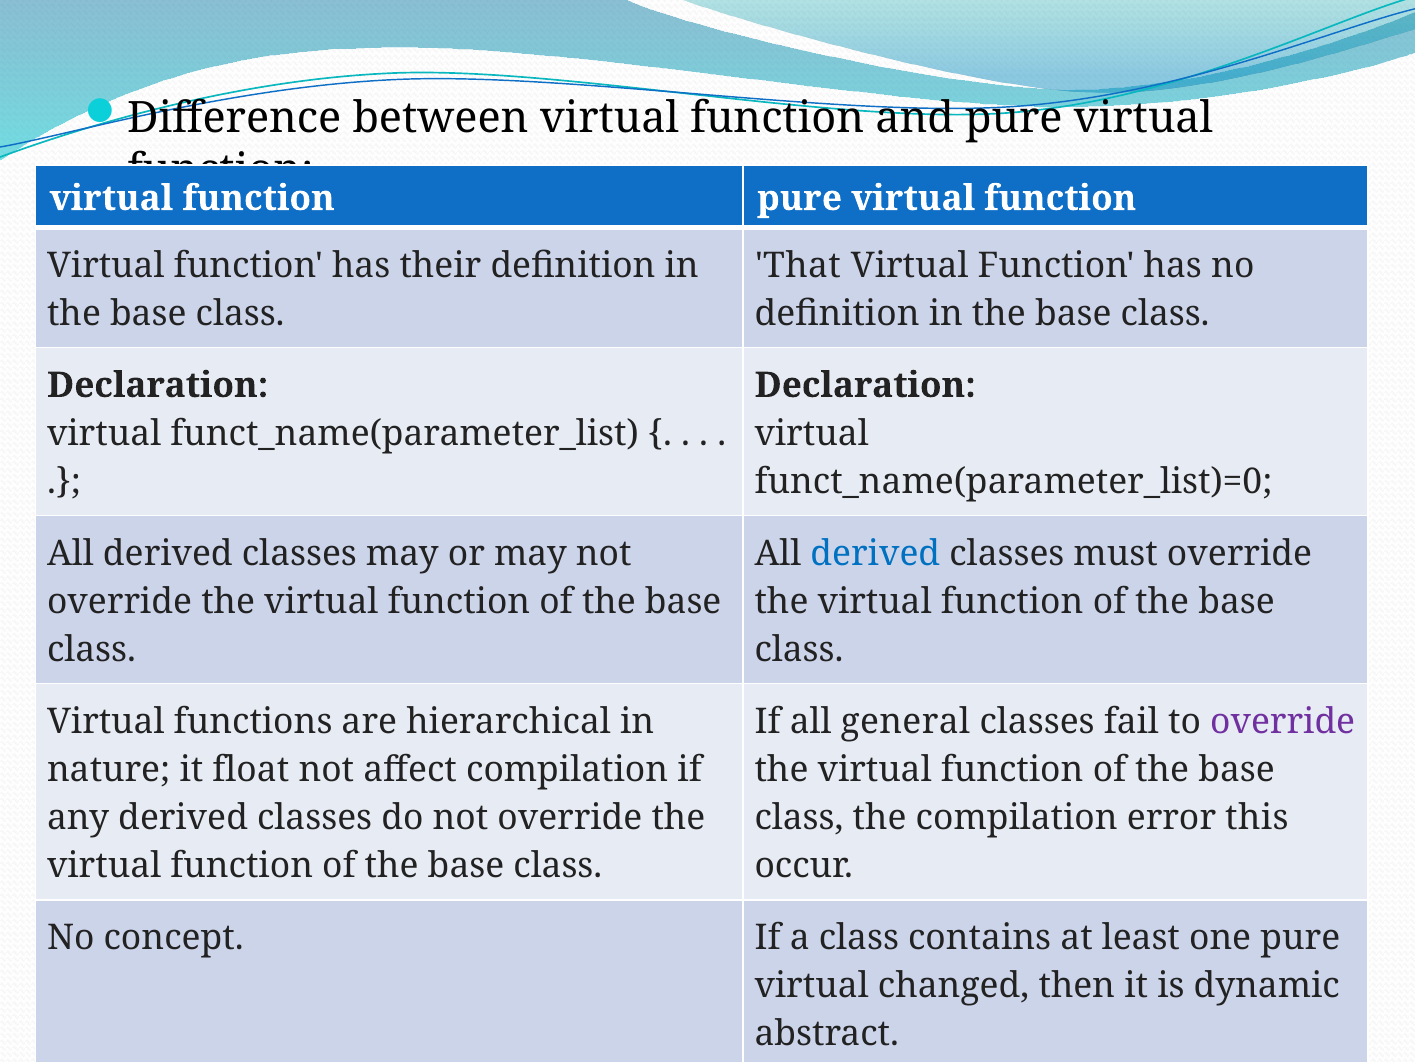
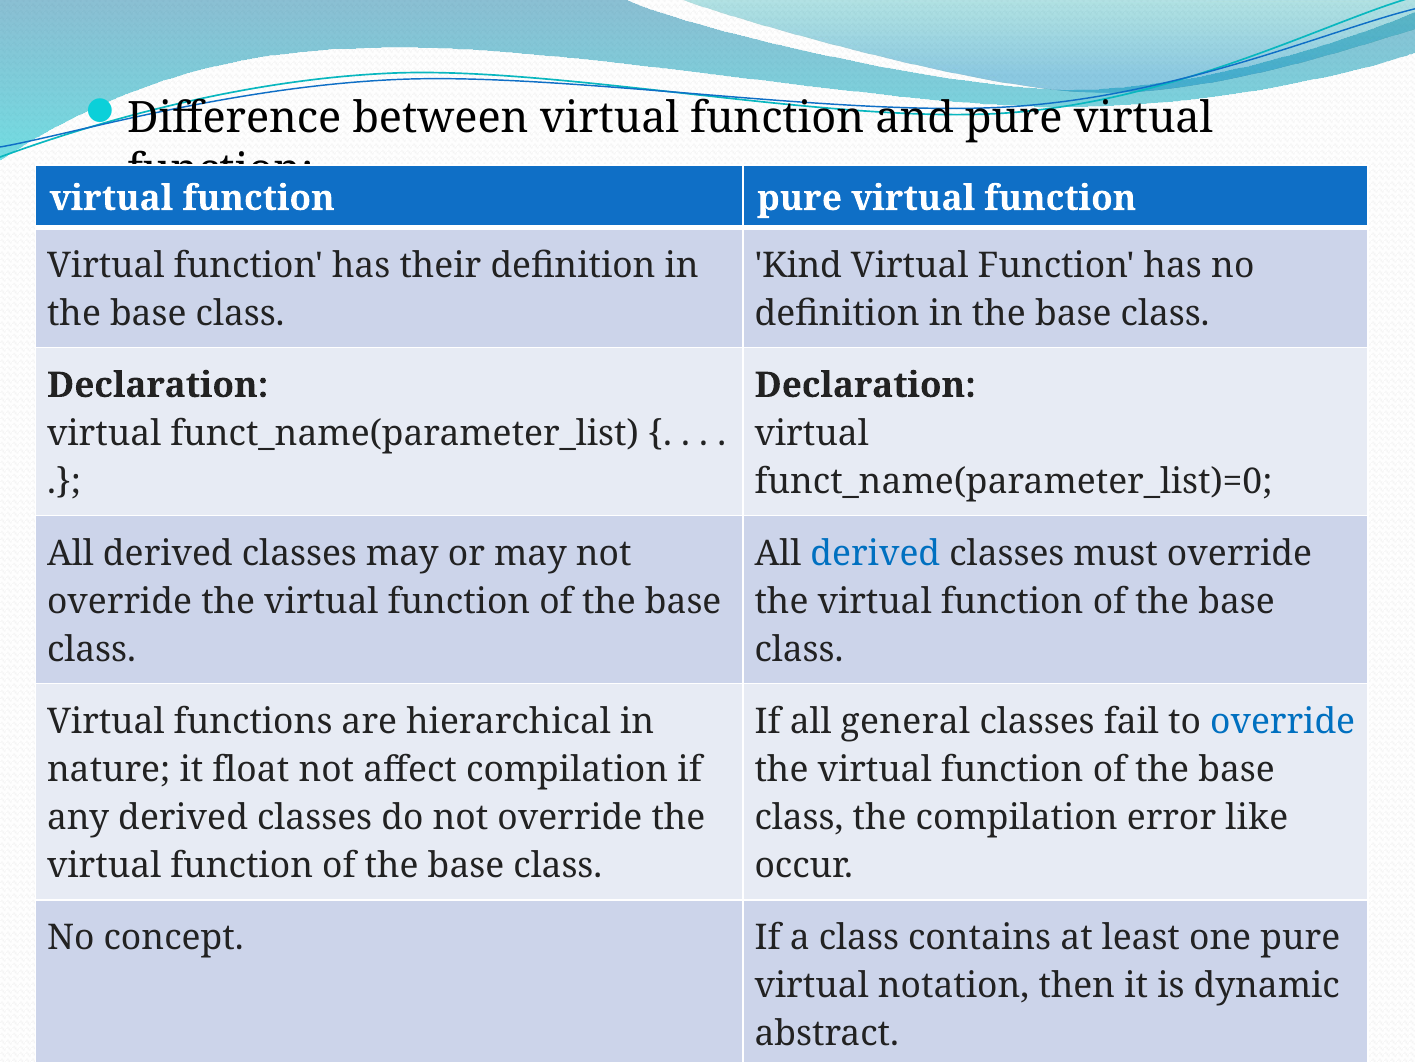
That: That -> Kind (798, 265)
override colour: purple -> blue (1283, 721)
this: this -> like (1257, 817)
changed: changed -> notation (954, 985)
